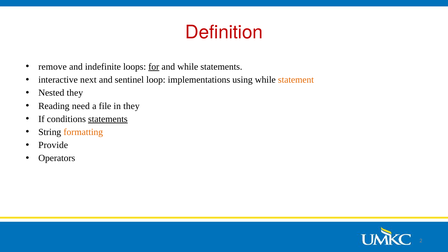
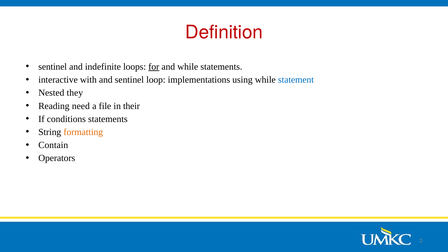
remove: remove -> sentinel (53, 67)
next: next -> with (88, 80)
statement colour: orange -> blue (296, 80)
in they: they -> their (132, 106)
statements underline: present -> none (108, 119)
Provide: Provide -> Contain (53, 145)
